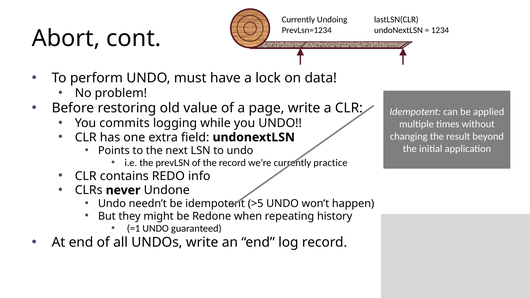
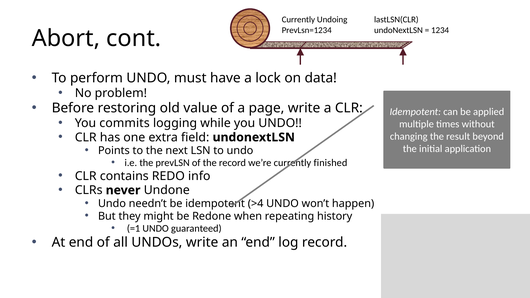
practice: practice -> finished (330, 163)
>5: >5 -> >4 (256, 204)
